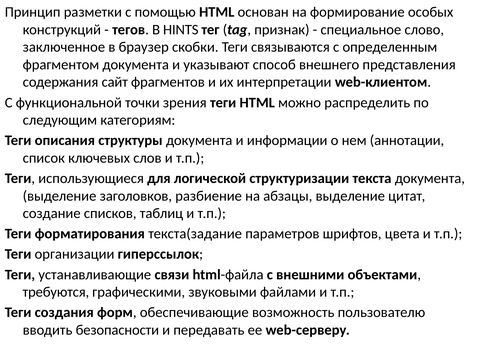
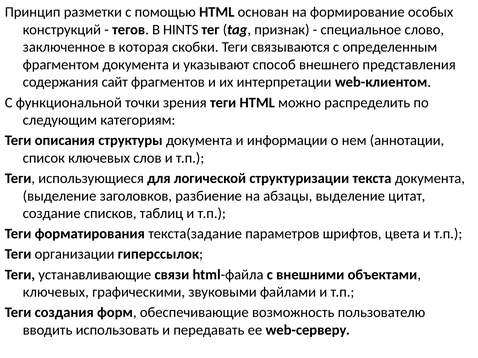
браузер: браузер -> которая (144, 47)
требуются: требуются -> ключевых (56, 292)
безопасности: безопасности -> использовать (117, 330)
